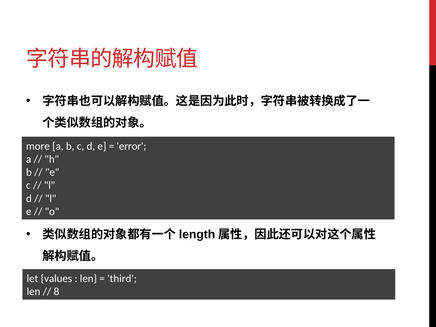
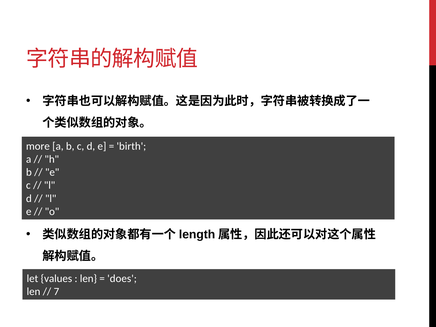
error: error -> birth (131, 146)
third: third -> does (122, 279)
8: 8 -> 7 (56, 292)
